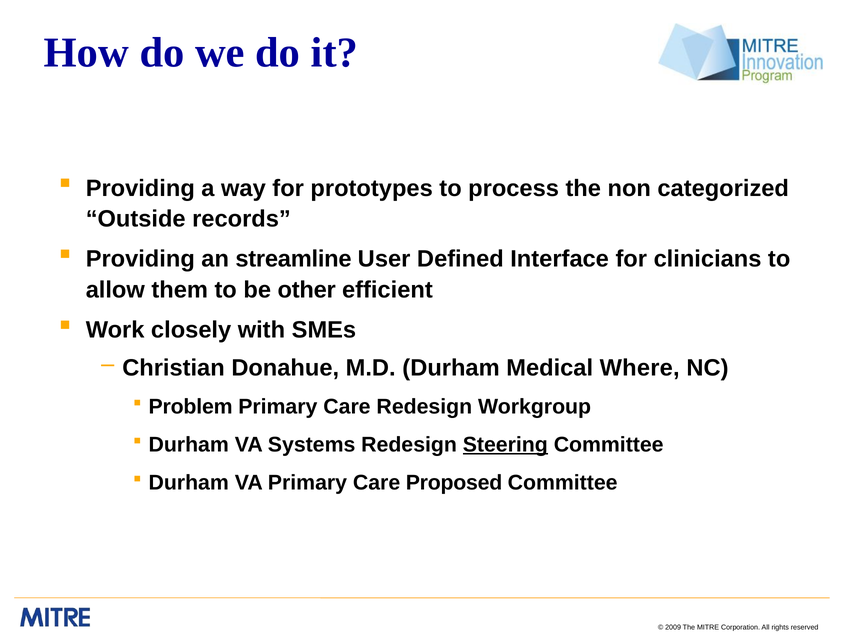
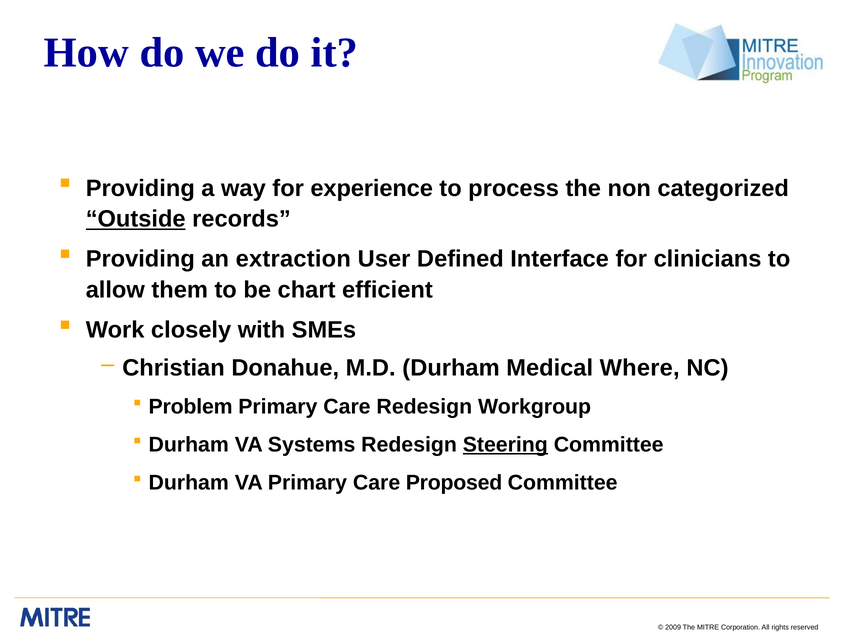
prototypes: prototypes -> experience (372, 188)
Outside underline: none -> present (136, 219)
streamline: streamline -> extraction (293, 259)
other: other -> chart (307, 290)
